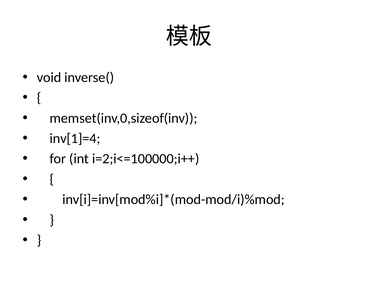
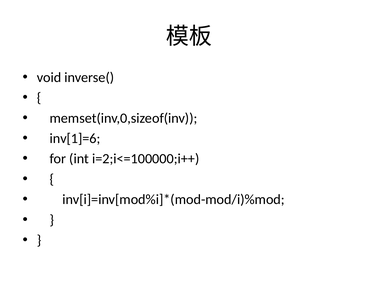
inv[1]=4: inv[1]=4 -> inv[1]=6 (75, 139)
